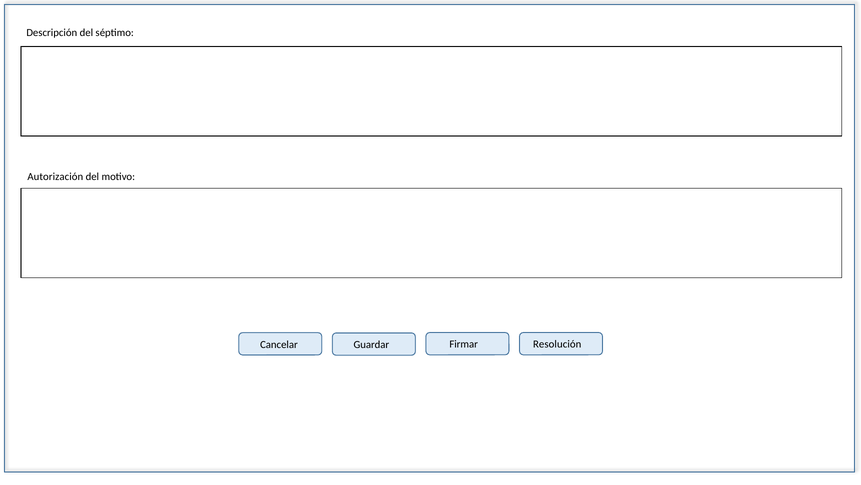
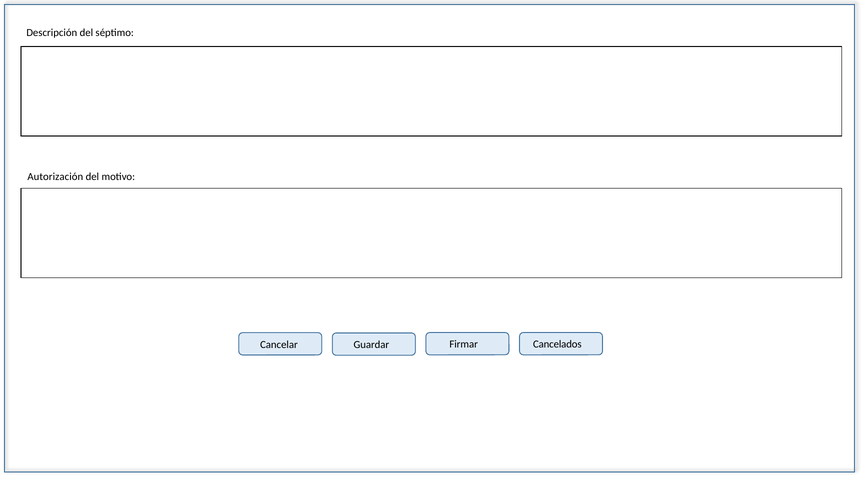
Resolución: Resolución -> Cancelados (557, 344)
